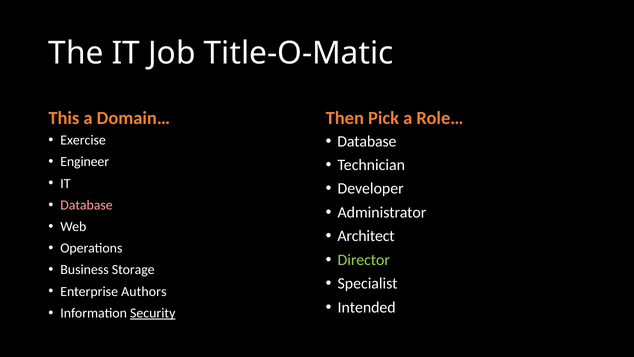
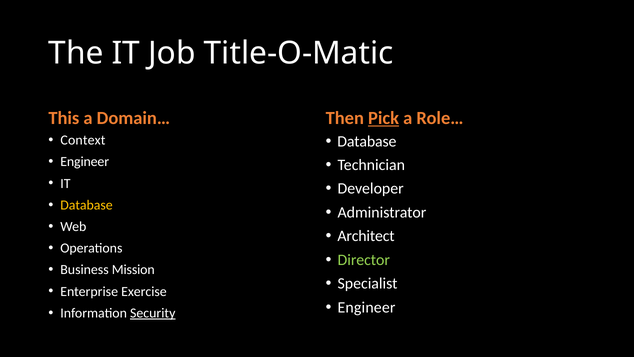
Pick underline: none -> present (384, 118)
Exercise: Exercise -> Context (83, 140)
Database colour: pink -> yellow (87, 205)
Storage: Storage -> Mission (133, 270)
Authors: Authors -> Exercise (144, 291)
Intended: Intended -> Engineer (367, 307)
